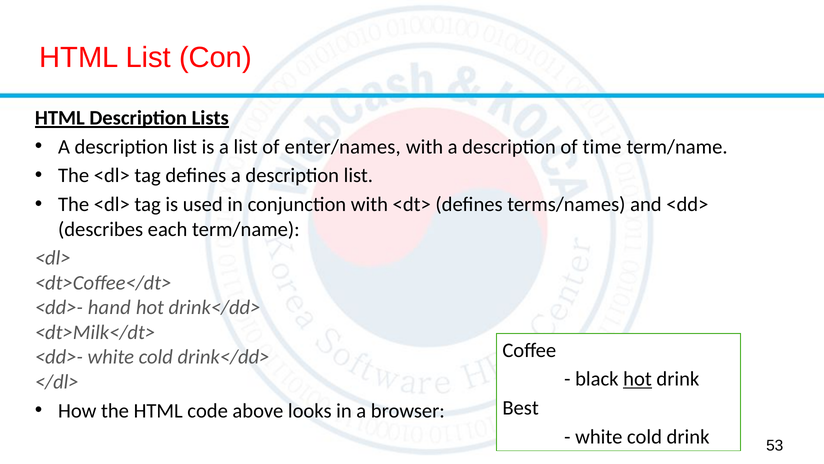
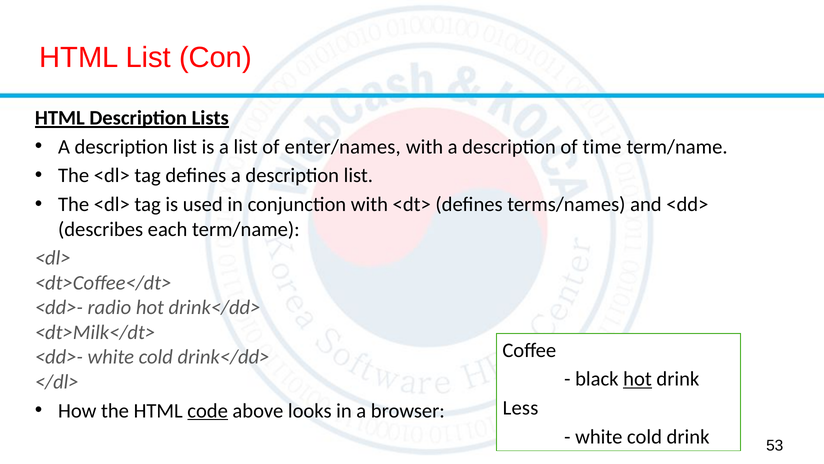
hand: hand -> radio (109, 307)
Best: Best -> Less (521, 408)
code underline: none -> present (208, 410)
